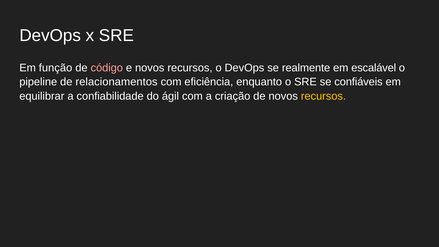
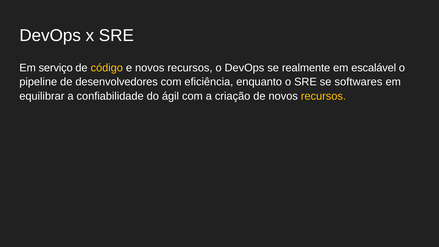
função: função -> serviço (56, 68)
código colour: pink -> yellow (107, 68)
relacionamentos: relacionamentos -> desenvolvedores (117, 82)
confiáveis: confiáveis -> softwares (358, 82)
